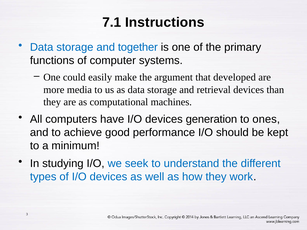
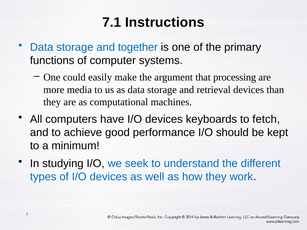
developed: developed -> processing (235, 77)
generation: generation -> keyboards (211, 119)
ones: ones -> fetch (266, 119)
